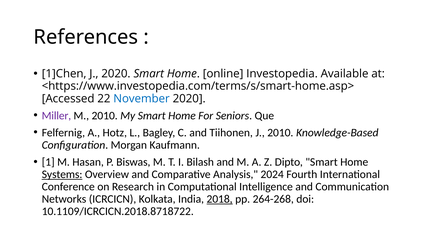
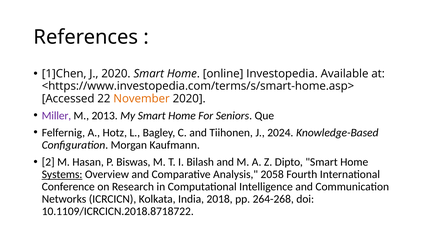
November colour: blue -> orange (142, 98)
M 2010: 2010 -> 2013 (105, 115)
J 2010: 2010 -> 2024 (280, 132)
1: 1 -> 2 (48, 162)
2024: 2024 -> 2058 (272, 174)
2018 underline: present -> none (220, 199)
